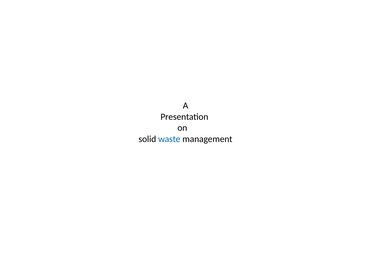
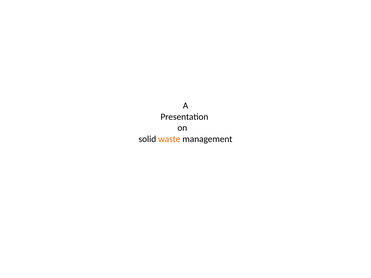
waste colour: blue -> orange (169, 139)
